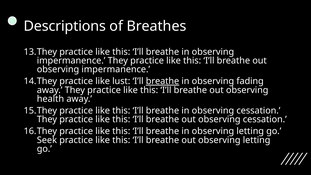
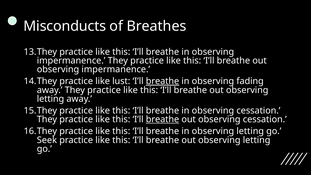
Descriptions: Descriptions -> Misconducts (65, 26)
health: health -> letting (50, 99)
breathe underline: none -> present (163, 119)
